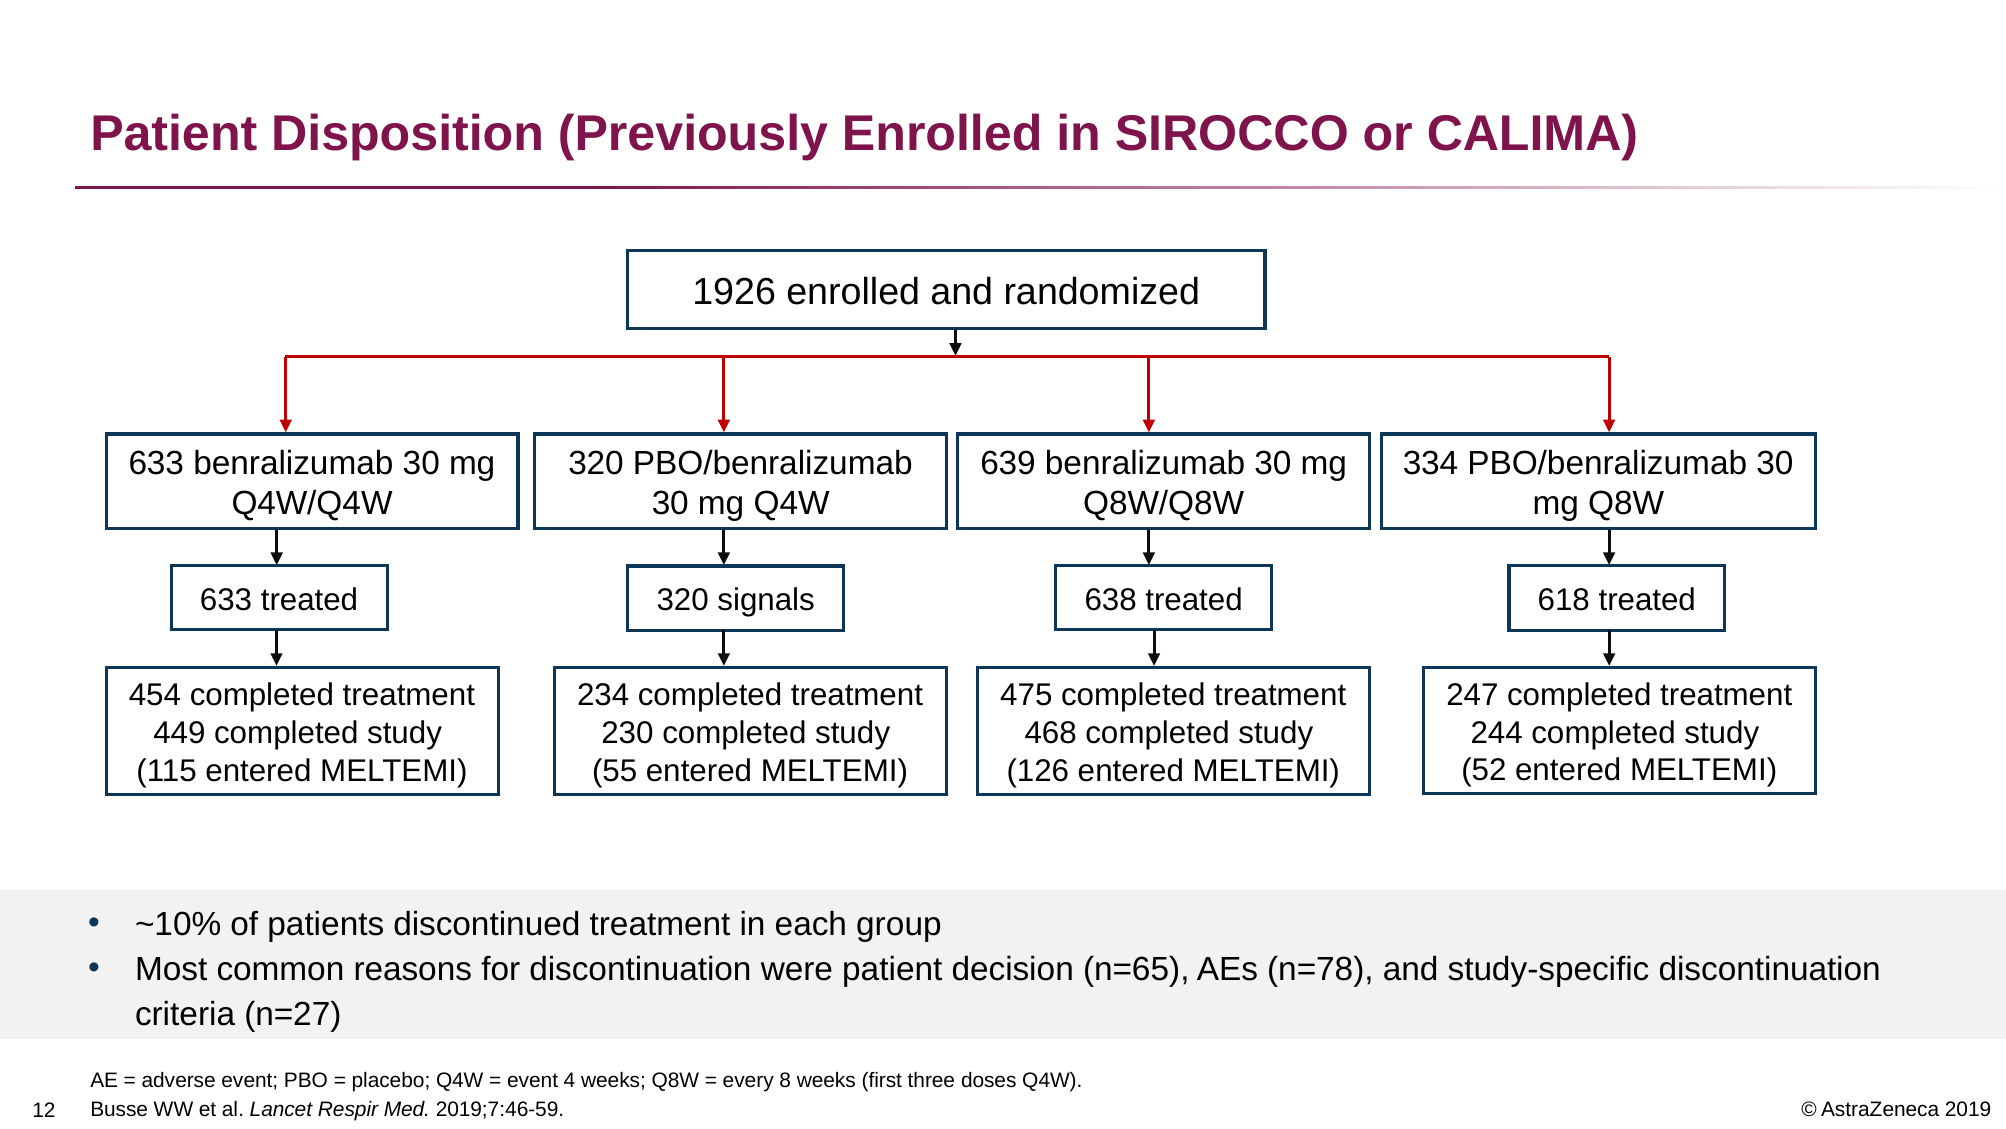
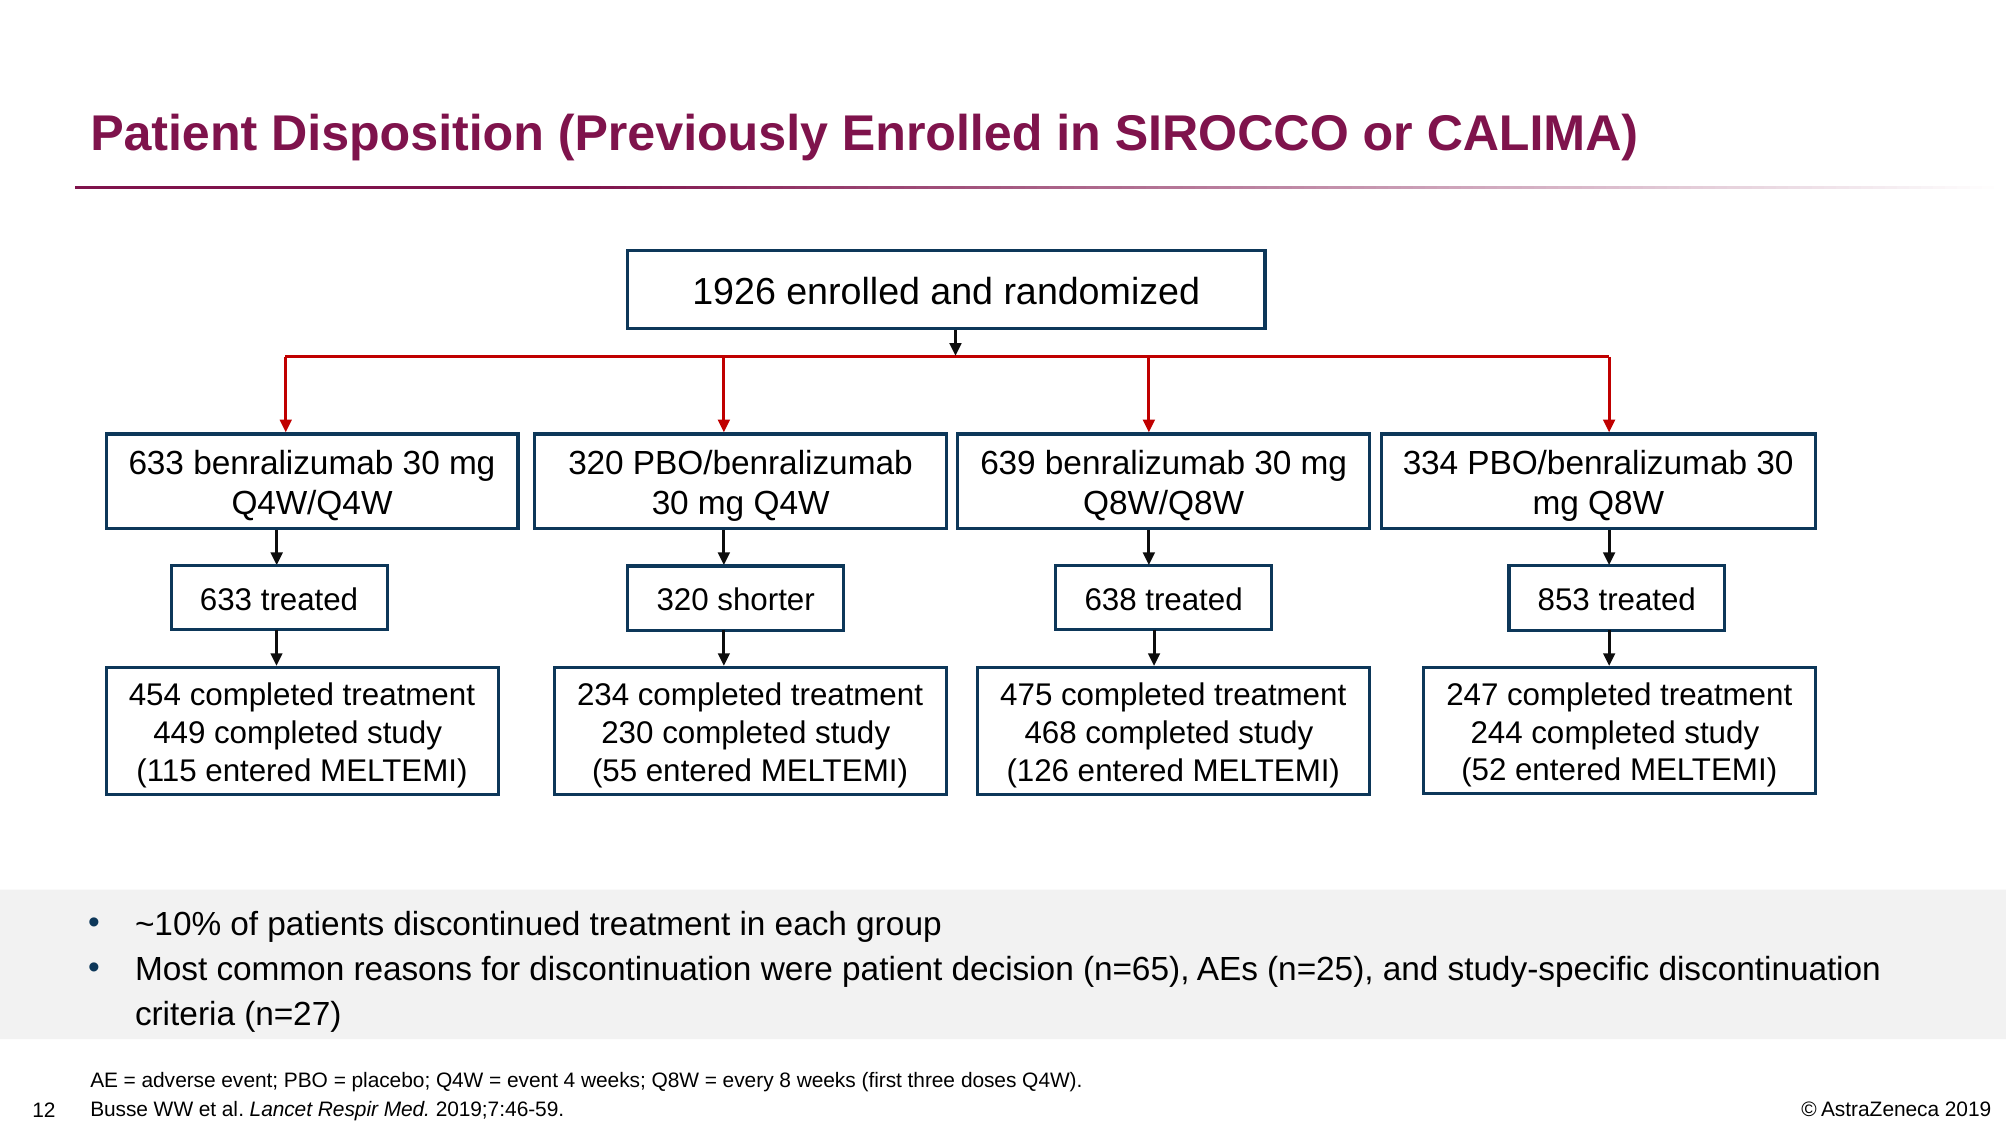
signals: signals -> shorter (766, 600)
618: 618 -> 853 (1564, 600)
n=78: n=78 -> n=25 (1320, 969)
